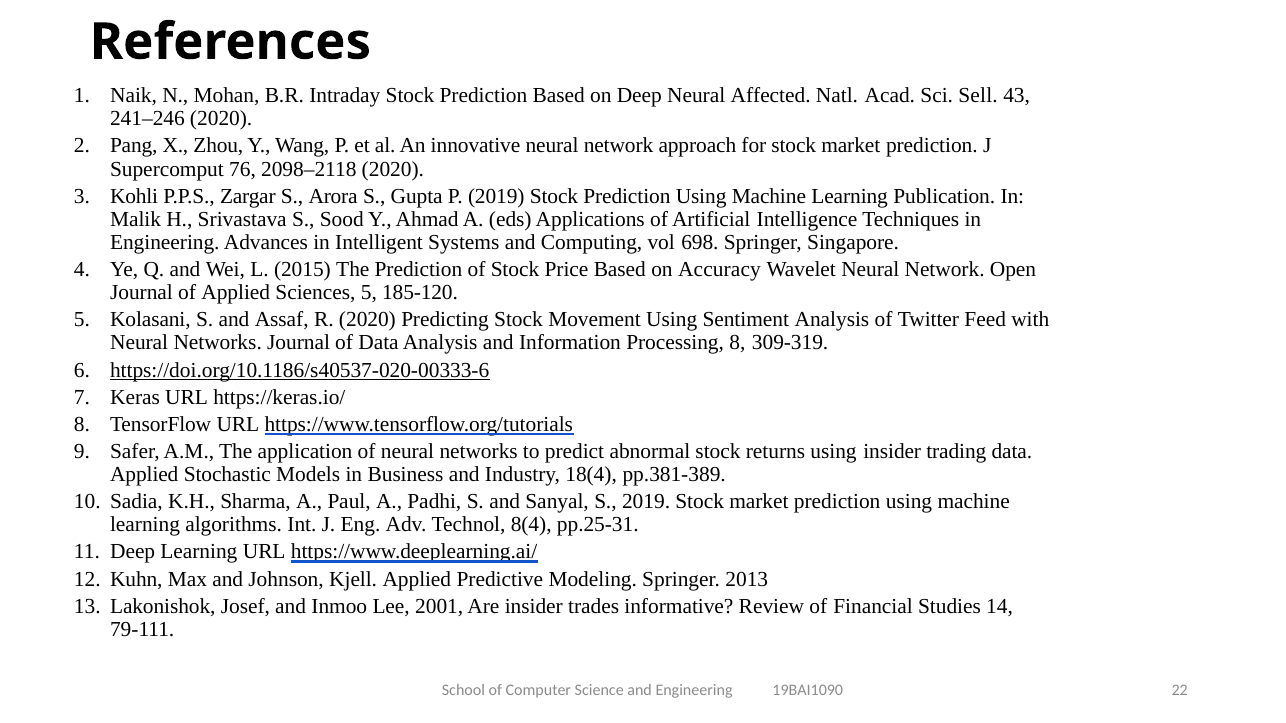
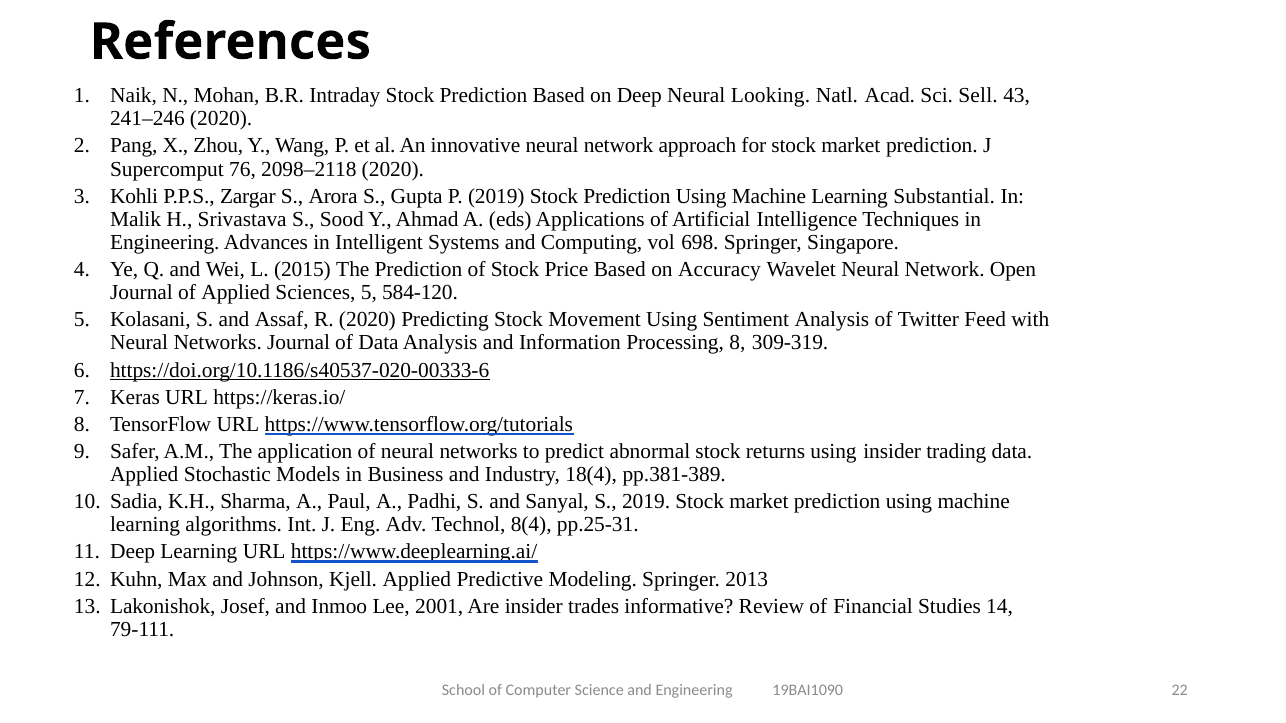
Affected: Affected -> Looking (770, 96)
Publication: Publication -> Substantial (944, 196)
185-120: 185-120 -> 584-120 (420, 293)
